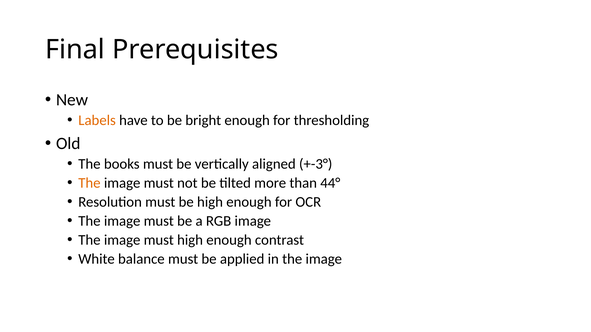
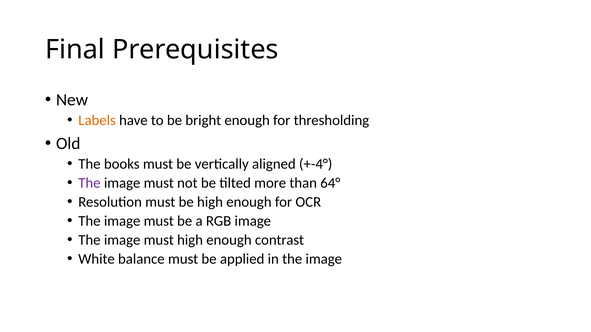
+-3°: +-3° -> +-4° (316, 164)
The colour: orange -> purple (89, 183)
44°: 44° -> 64° (330, 183)
